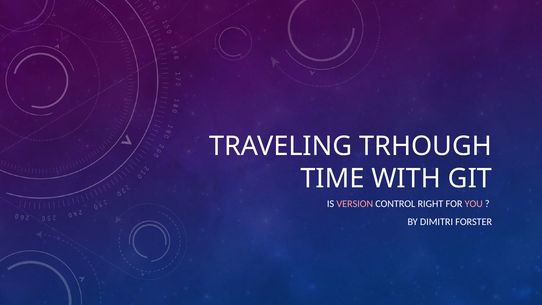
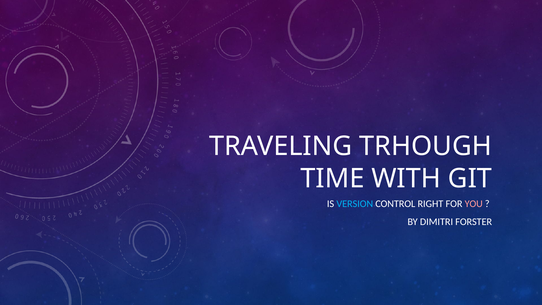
VERSION colour: pink -> light blue (355, 204)
